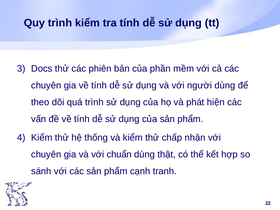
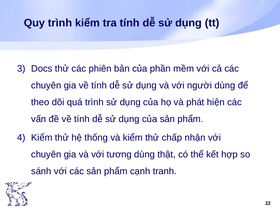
chuẩn: chuẩn -> tương (119, 154)
